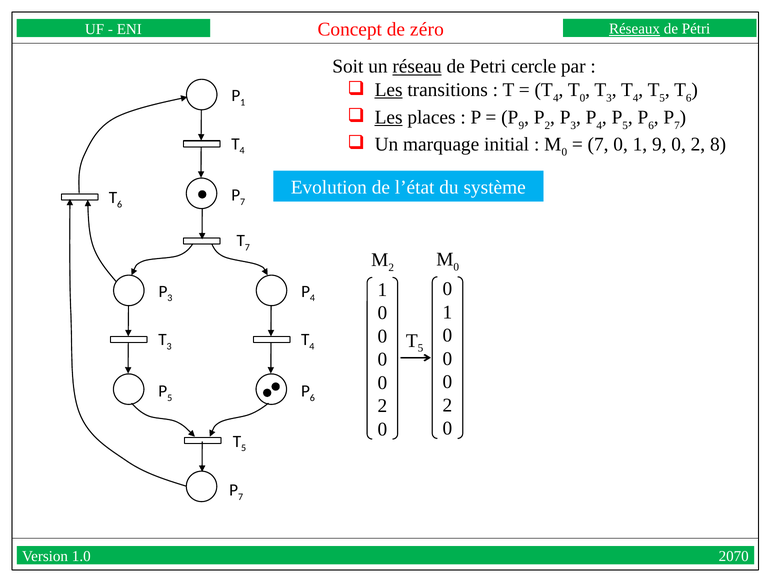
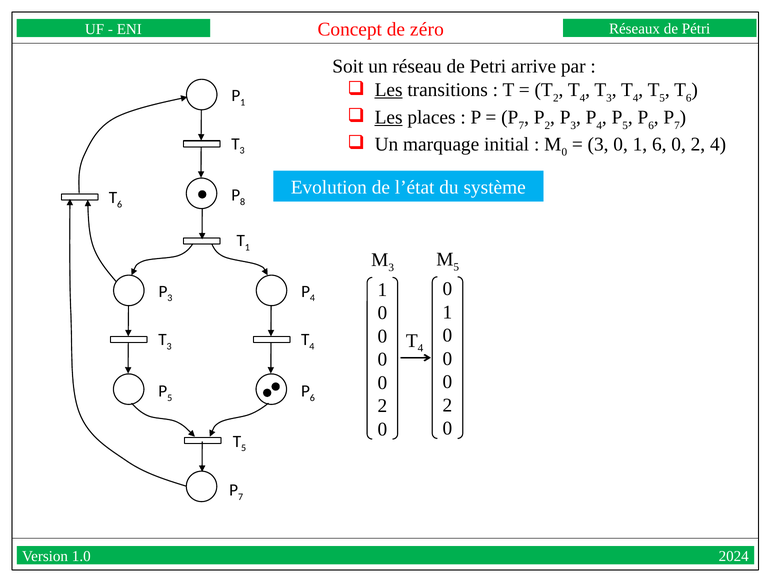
Réseaux underline: present -> none (635, 29)
réseau underline: present -> none (417, 66)
cercle: cercle -> arrive (534, 66)
4: 4 -> 2 (556, 98)
0: 0 -> 4 (582, 98)
9: 9 -> 7 (521, 126)
7: 7 -> 3 (598, 144)
1 9: 9 -> 6 (659, 144)
2 8: 8 -> 4 (718, 144)
4: 4 -> 3 (242, 150)
7: 7 -> 8 (243, 202)
T 7: 7 -> 1 (247, 247)
2: 2 -> 3 (391, 267)
0: 0 -> 5 (456, 267)
5: 5 -> 4 (421, 348)
2070: 2070 -> 2024 (734, 556)
